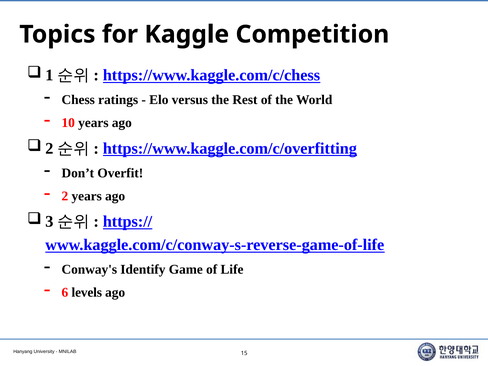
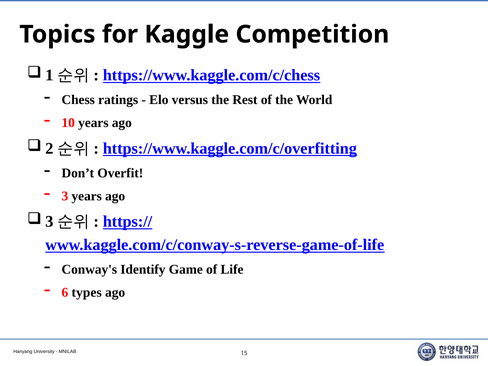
2: 2 -> 3 (65, 196)
levels: levels -> types (87, 293)
